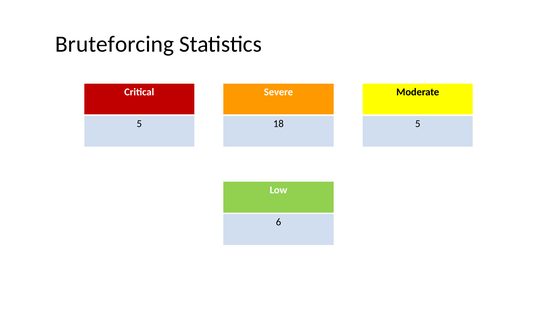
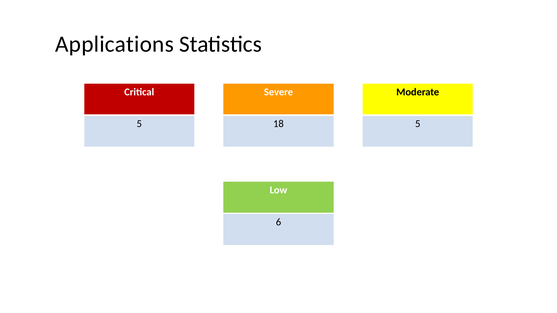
Bruteforcing: Bruteforcing -> Applications (115, 44)
